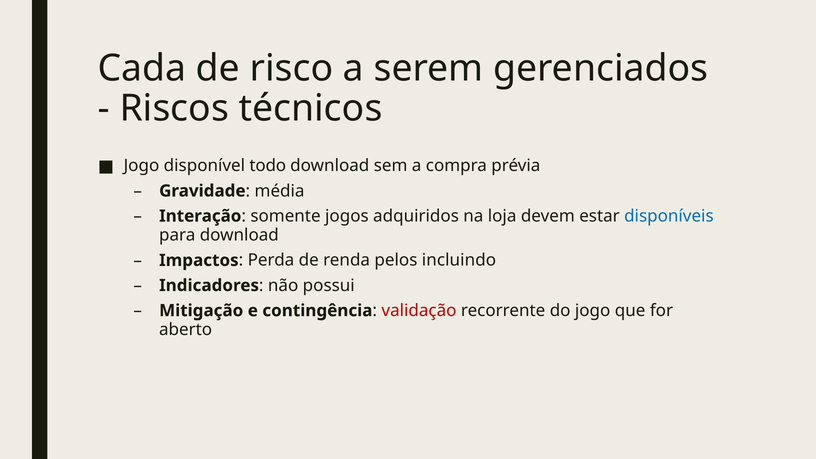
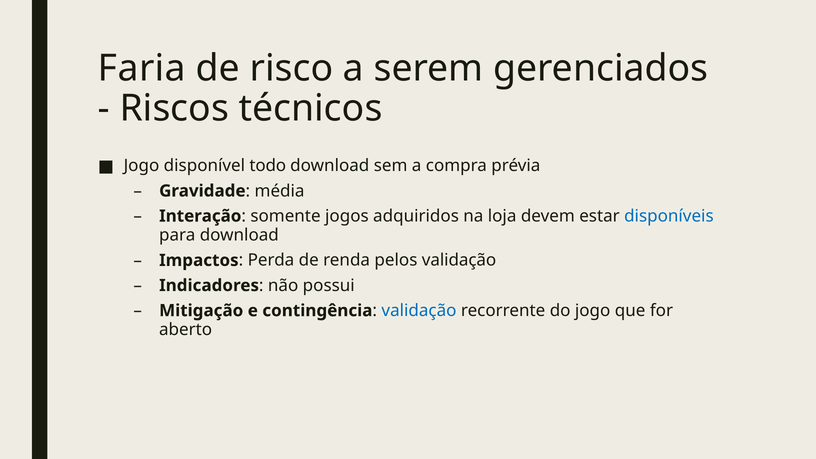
Cada: Cada -> Faria (142, 69)
pelos incluindo: incluindo -> validação (459, 260)
validação colour: red -> blue (419, 311)
